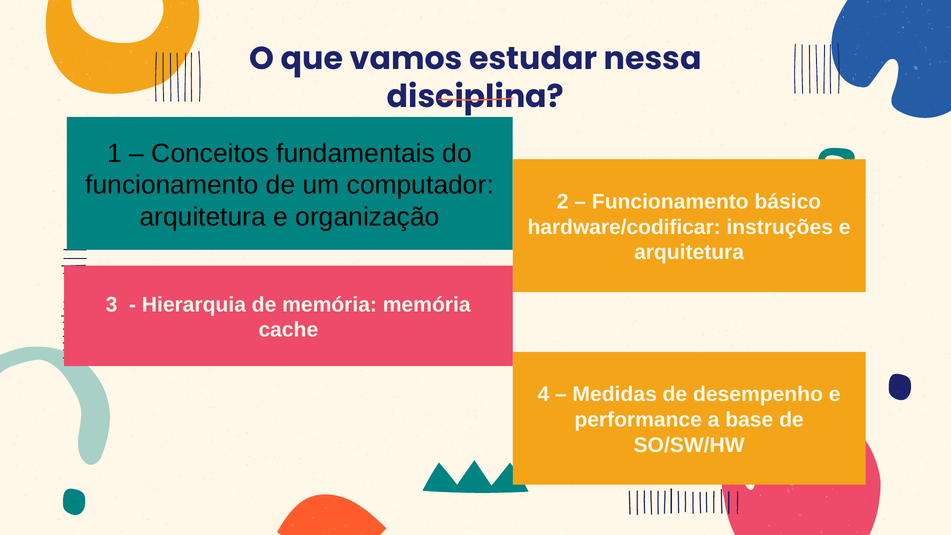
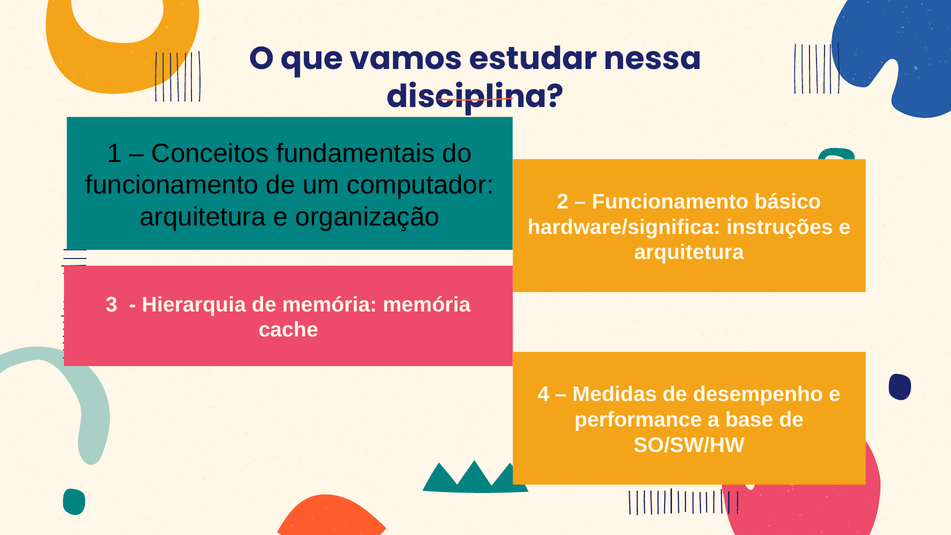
hardware/codificar: hardware/codificar -> hardware/significa (624, 227)
